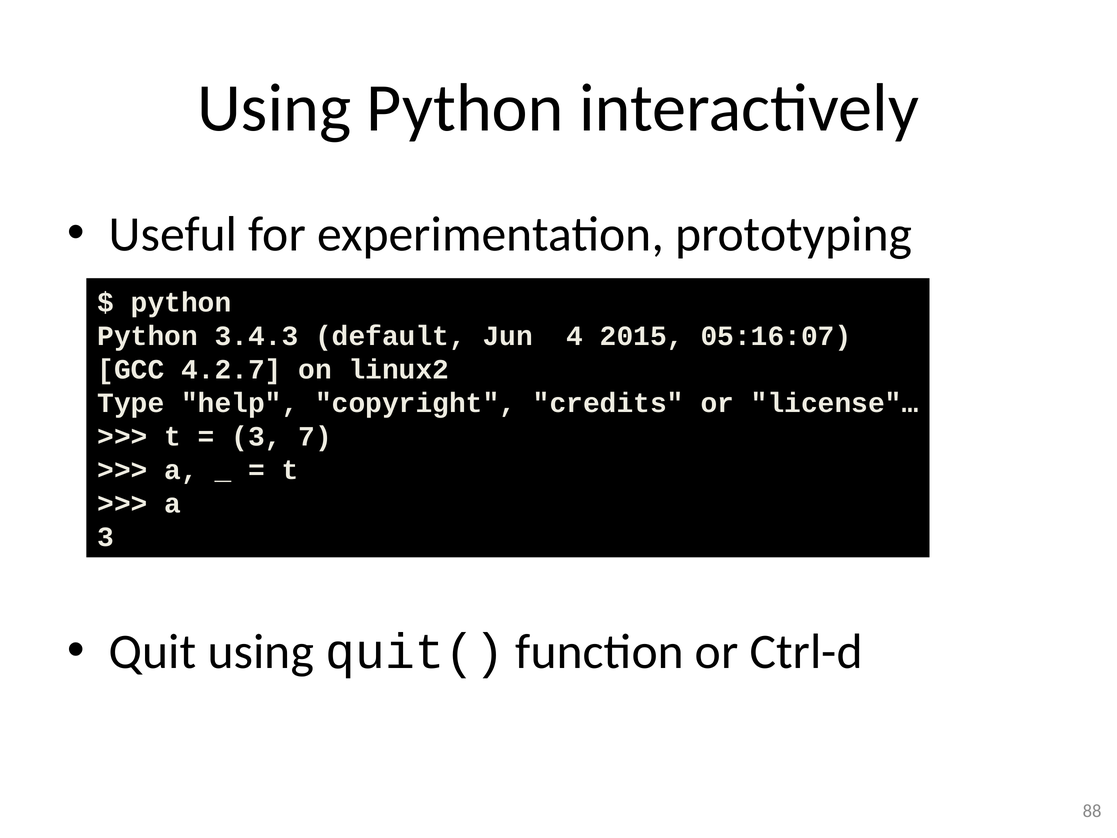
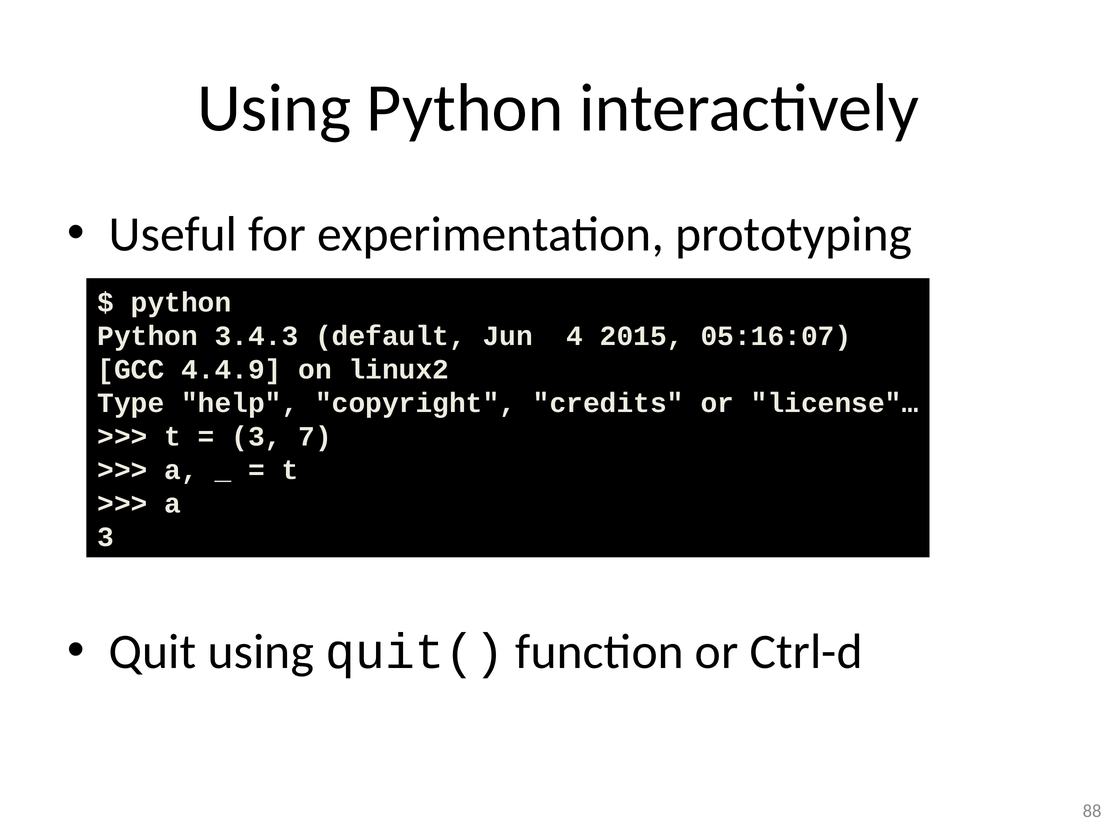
4.2.7: 4.2.7 -> 4.4.9 (231, 369)
